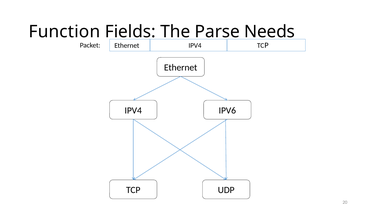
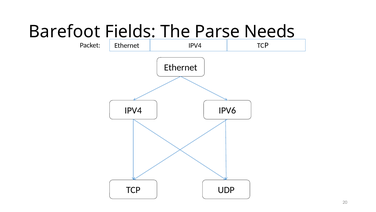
Function: Function -> Barefoot (64, 32)
